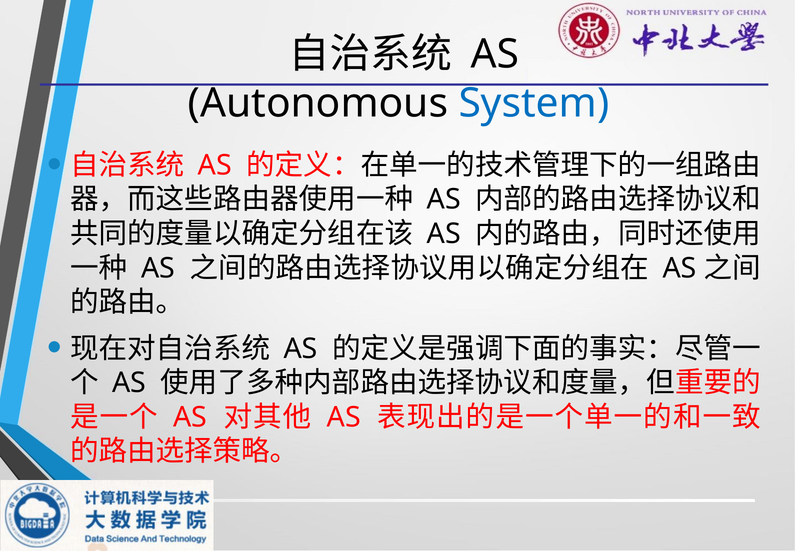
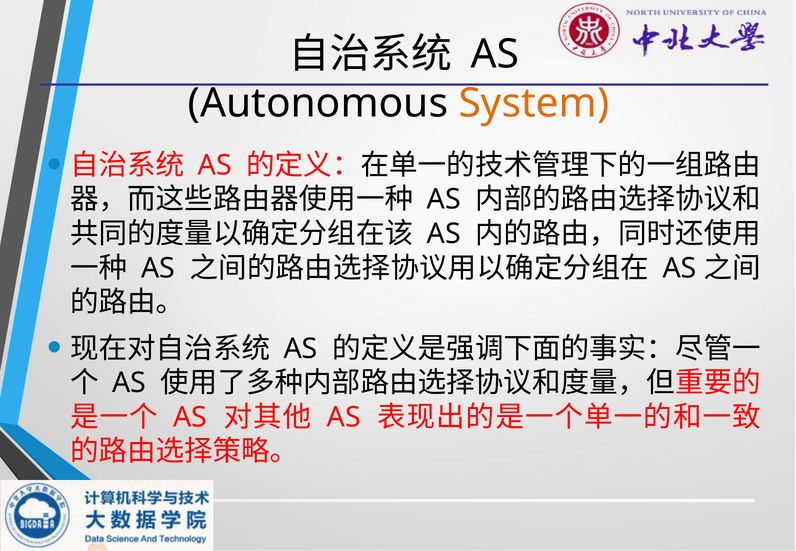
System colour: blue -> orange (534, 103)
